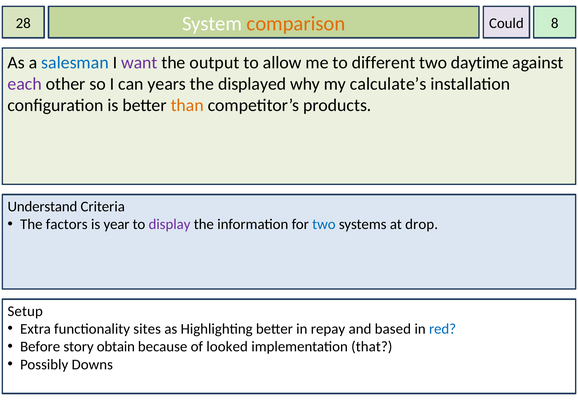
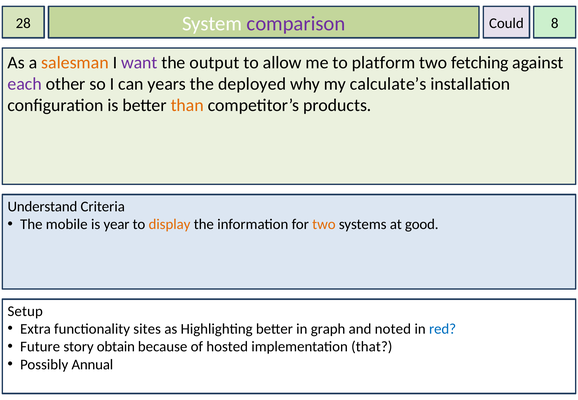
comparison colour: orange -> purple (296, 24)
salesman colour: blue -> orange (75, 63)
different: different -> platform (384, 63)
daytime: daytime -> fetching (480, 63)
displayed: displayed -> deployed (252, 84)
factors: factors -> mobile (67, 224)
display colour: purple -> orange (170, 224)
two colour: blue -> orange (324, 224)
drop: drop -> good (422, 224)
repay: repay -> graph (328, 329)
based: based -> noted (393, 329)
Before: Before -> Future (40, 347)
looked: looked -> hosted (227, 347)
Downs: Downs -> Annual (92, 365)
